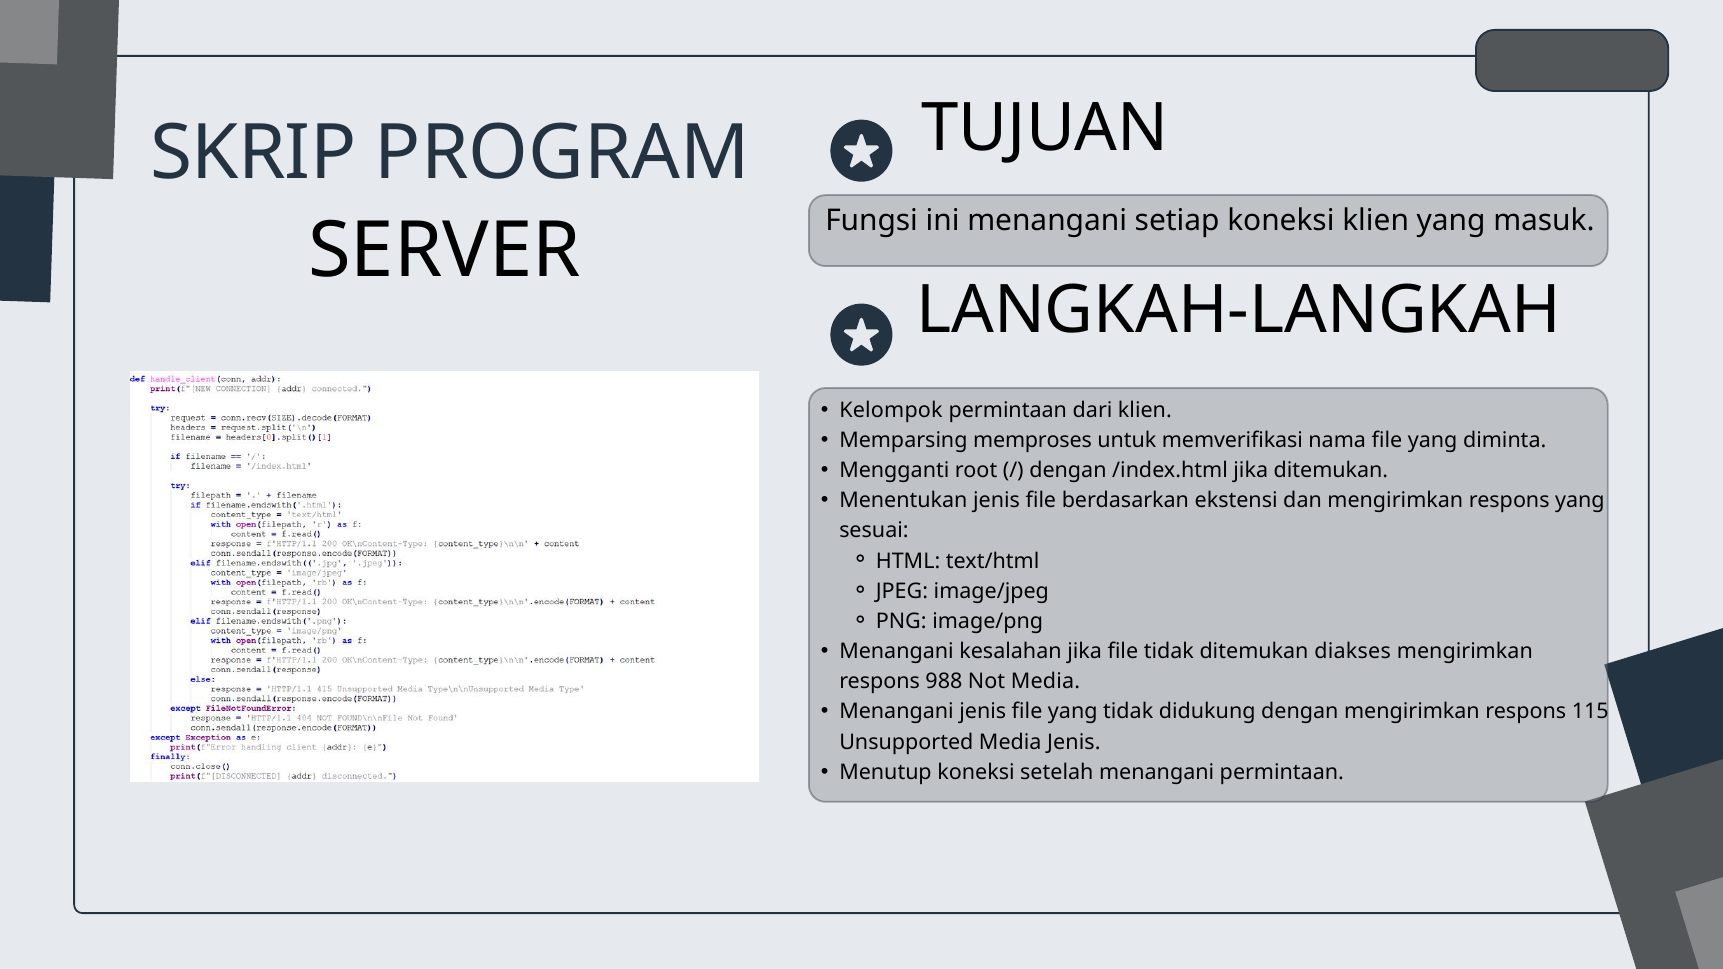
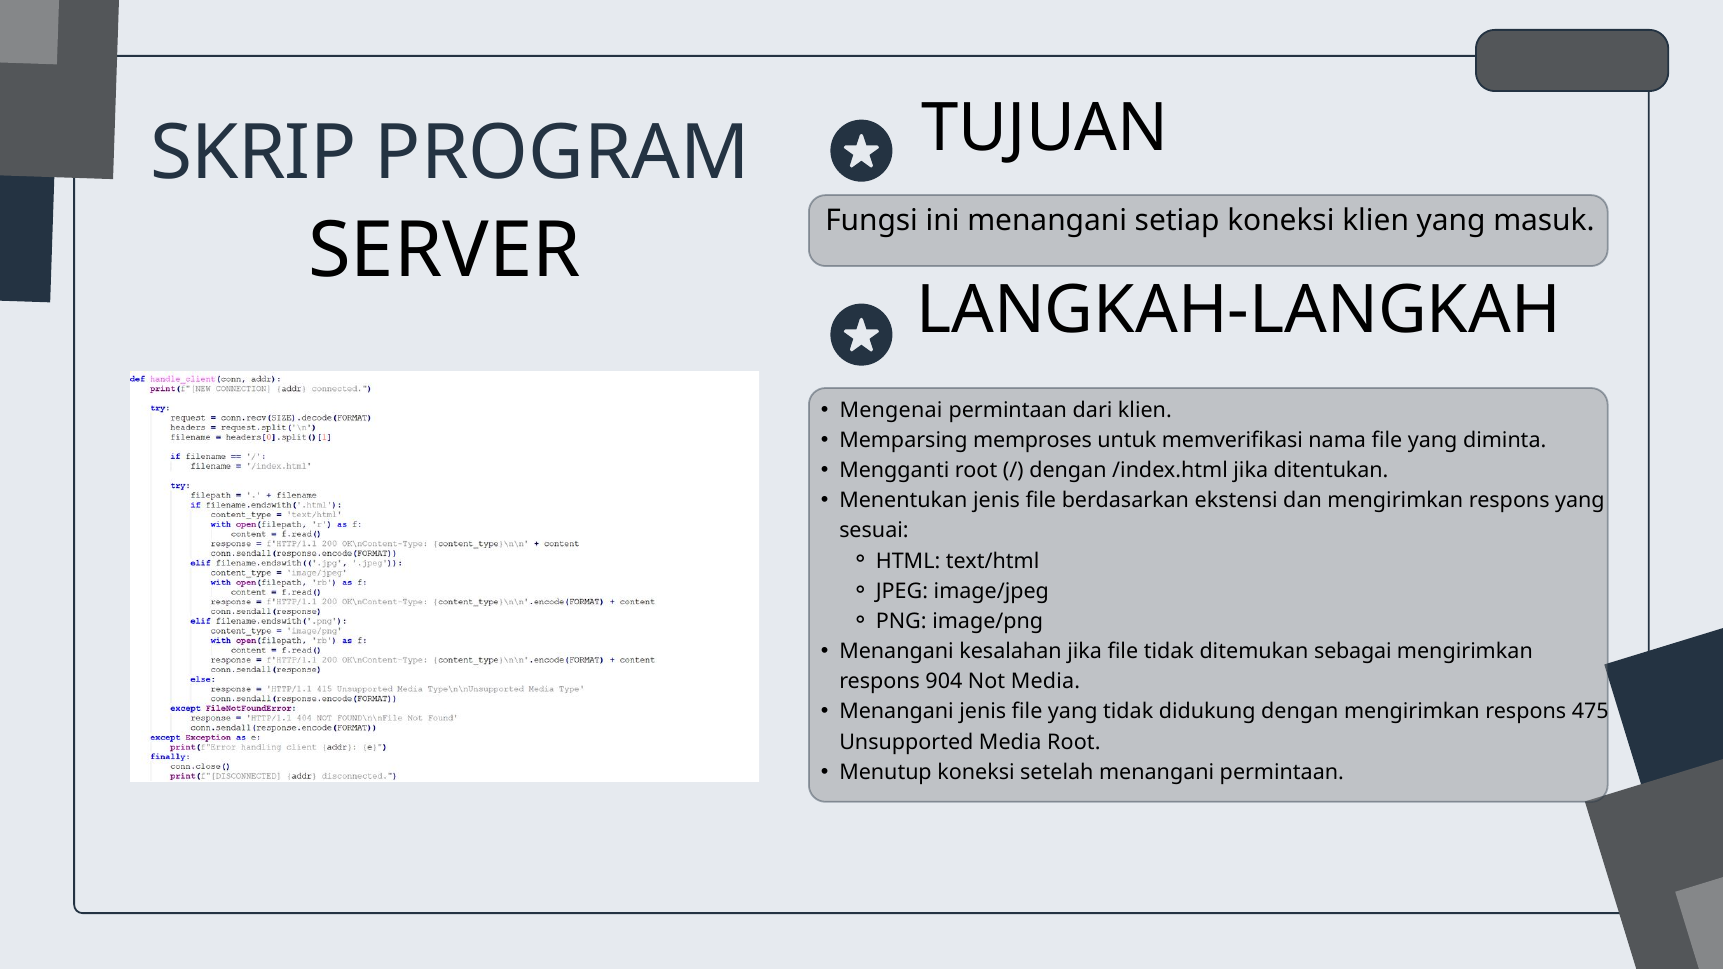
Kelompok: Kelompok -> Mengenai (891, 410)
jika ditemukan: ditemukan -> ditentukan (1331, 471)
diakses: diakses -> sebagai (1353, 652)
988: 988 -> 904 (944, 682)
115: 115 -> 475 (1590, 712)
Media Jenis: Jenis -> Root (1074, 742)
